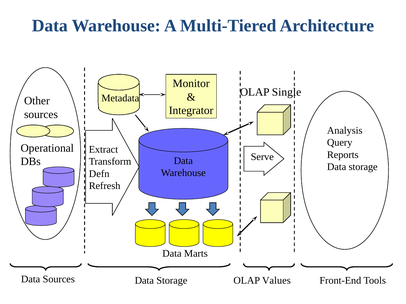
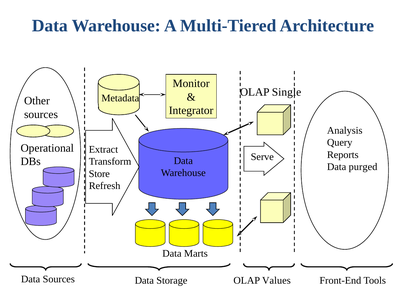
storage: storage -> purged (363, 167)
Defn: Defn -> Store (99, 174)
